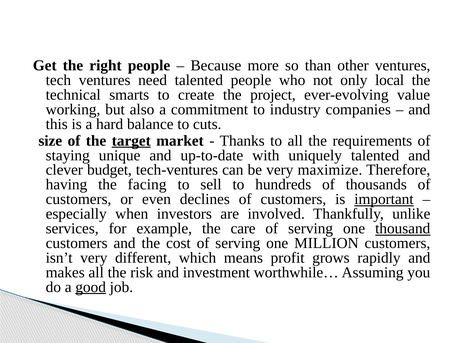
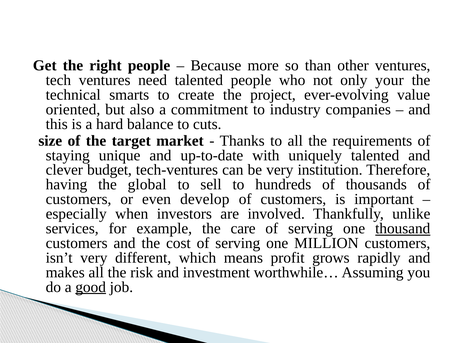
local: local -> your (389, 80)
working: working -> oriented (73, 110)
target underline: present -> none (131, 141)
maximize: maximize -> institution (330, 170)
facing: facing -> global (147, 185)
declines: declines -> develop (205, 200)
important underline: present -> none (384, 200)
